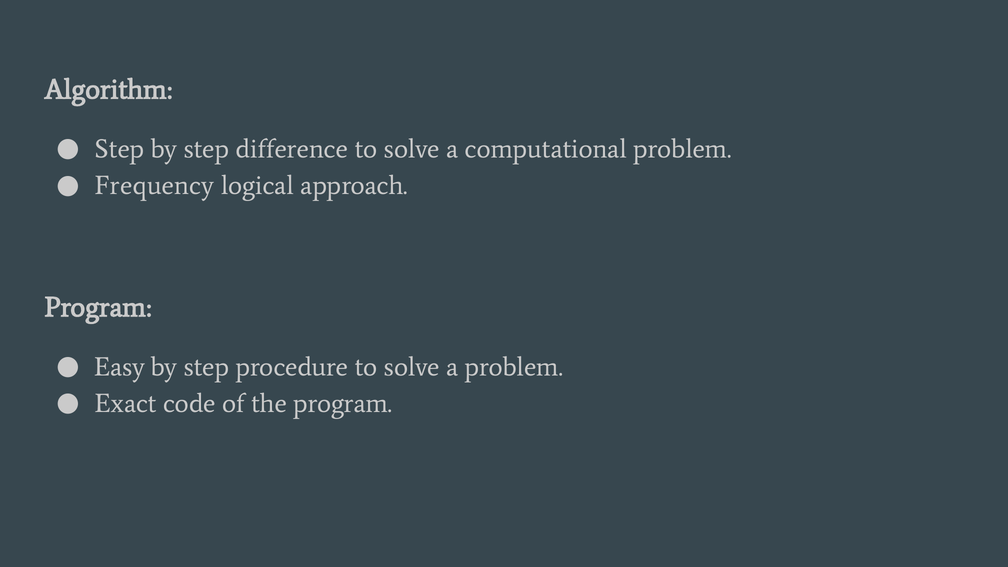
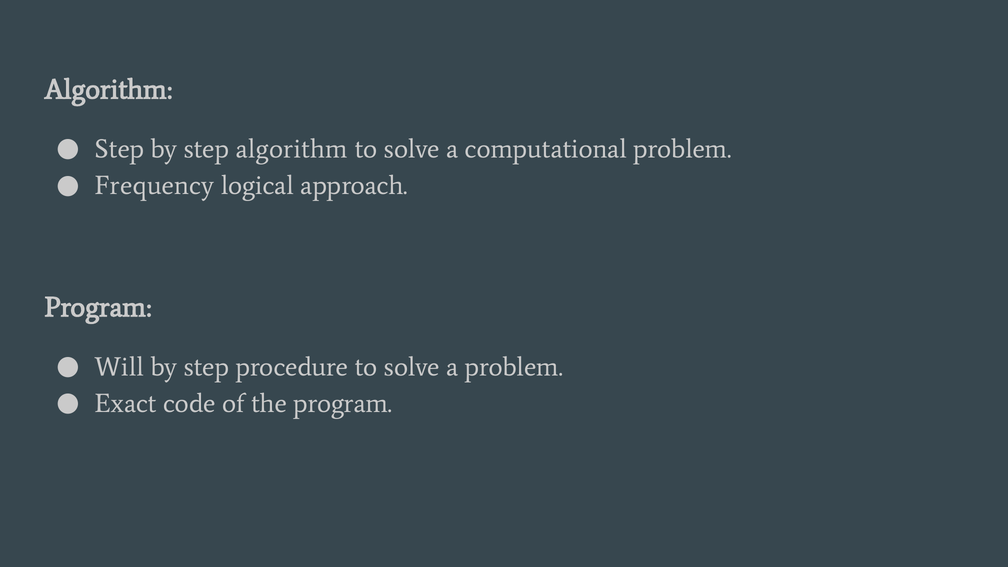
step difference: difference -> algorithm (292, 149)
Easy: Easy -> Will (119, 367)
